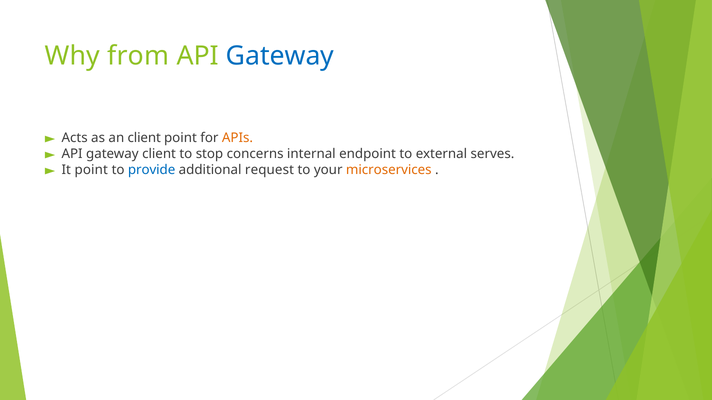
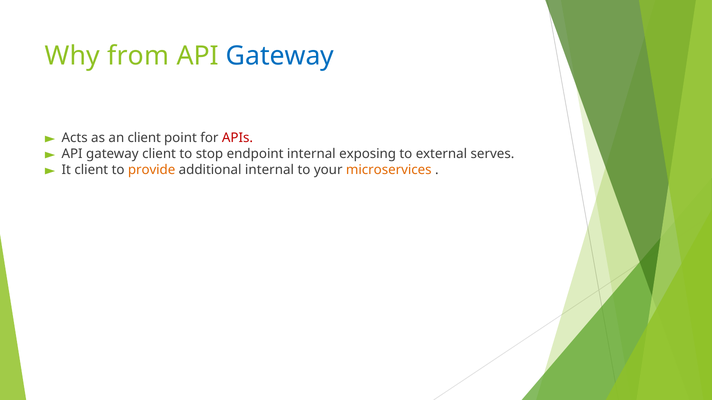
APIs colour: orange -> red (237, 138)
concerns: concerns -> endpoint (255, 154)
endpoint: endpoint -> exposing (368, 154)
It point: point -> client (91, 170)
provide colour: blue -> orange (152, 170)
additional request: request -> internal (270, 170)
